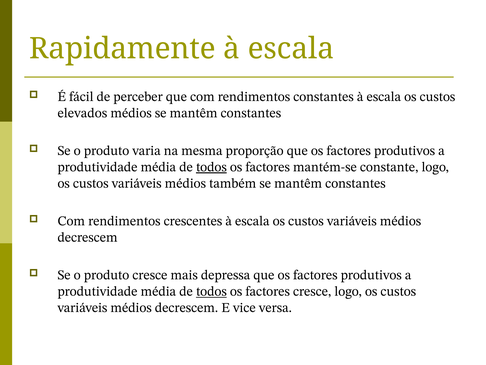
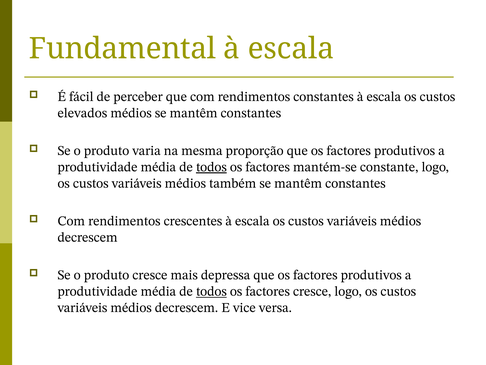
Rapidamente: Rapidamente -> Fundamental (122, 49)
